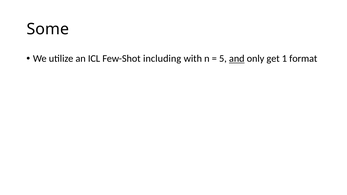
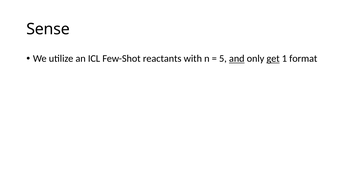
Some: Some -> Sense (48, 29)
including: including -> reactants (162, 59)
get underline: none -> present (273, 59)
